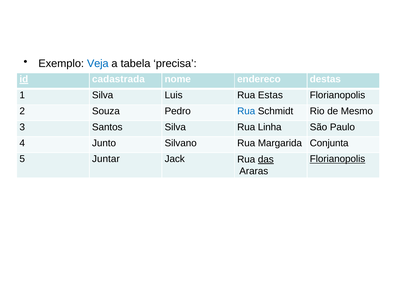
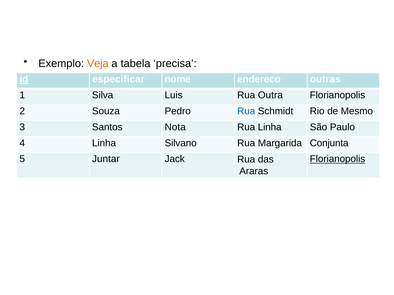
Veja colour: blue -> orange (98, 64)
cadastrada: cadastrada -> especificar (118, 79)
destas: destas -> outras (325, 79)
Estas: Estas -> Outra (270, 95)
Santos Silva: Silva -> Nota (175, 127)
4 Junto: Junto -> Linha (104, 143)
das underline: present -> none (266, 160)
